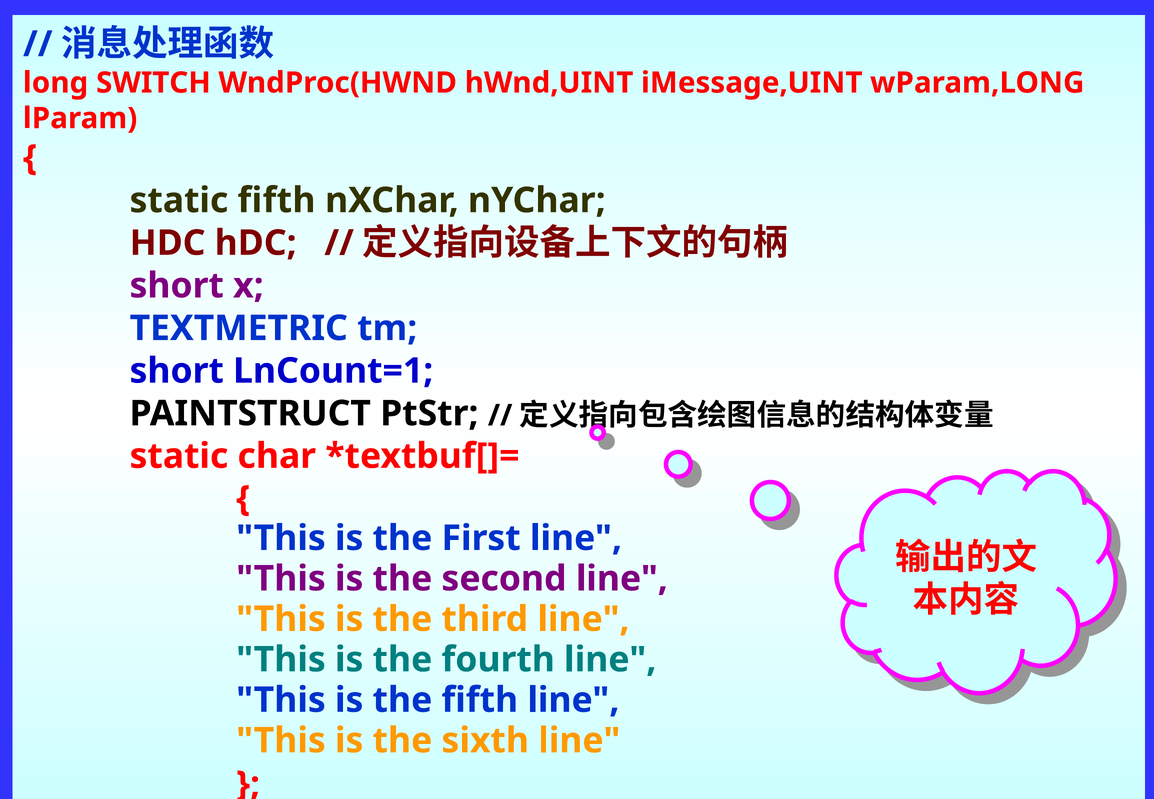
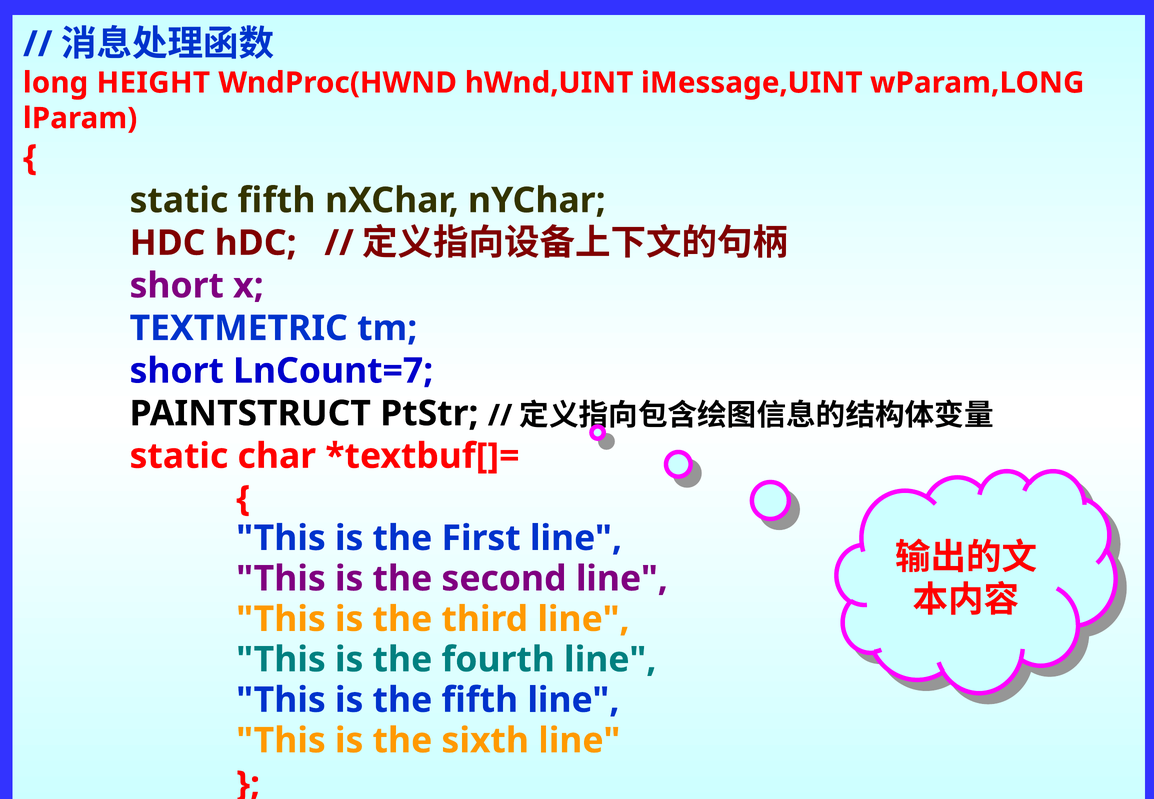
SWITCH: SWITCH -> HEIGHT (153, 83)
LnCount=1: LnCount=1 -> LnCount=7 (333, 371)
